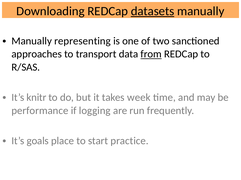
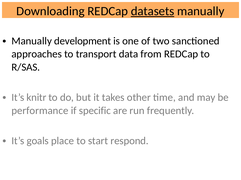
representing: representing -> development (83, 41)
from underline: present -> none (151, 54)
week: week -> other (139, 98)
logging: logging -> specific (95, 111)
practice: practice -> respond (130, 141)
